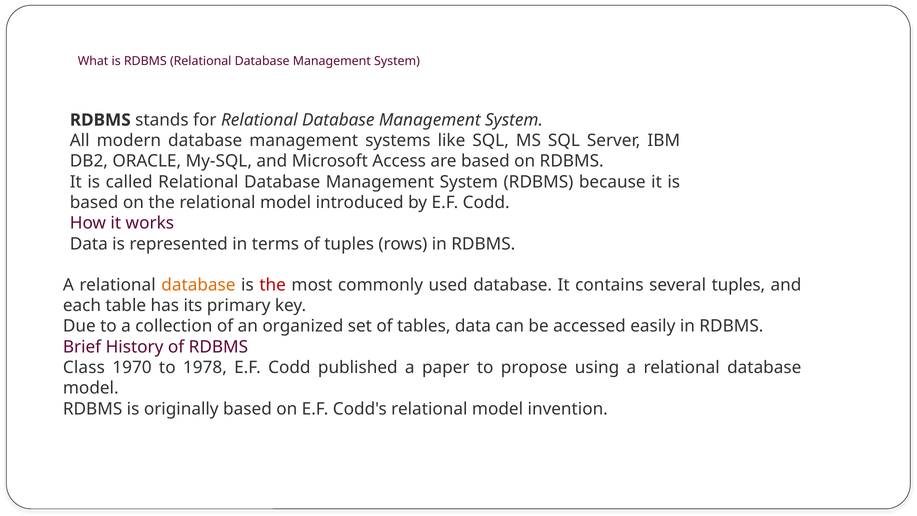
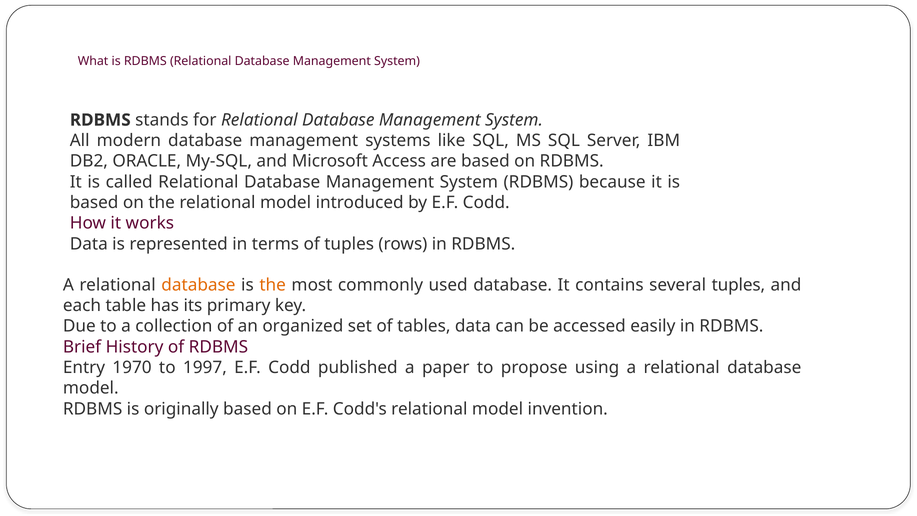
the colour: red -> orange (273, 285)
Class: Class -> Entry (84, 367)
1978: 1978 -> 1997 (205, 367)
